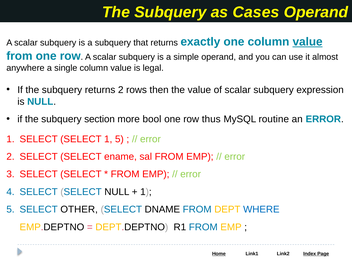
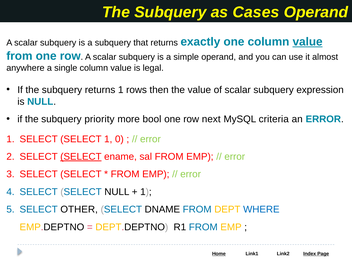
returns 2: 2 -> 1 (121, 90)
section: section -> priority (99, 119)
thus: thus -> next (211, 119)
routine: routine -> criteria (274, 119)
SELECT 1 5: 5 -> 0 (119, 139)
SELECT underline: none -> present (81, 157)
